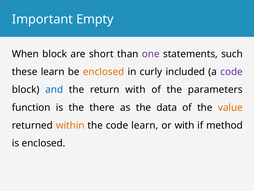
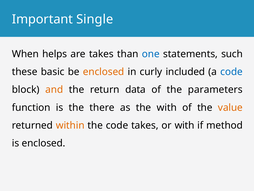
Empty: Empty -> Single (95, 19)
When block: block -> helps (55, 54)
are short: short -> takes (101, 54)
one colour: purple -> blue (151, 54)
these learn: learn -> basic (53, 72)
code colour: purple -> blue (231, 72)
and colour: blue -> orange (54, 89)
return with: with -> data (136, 89)
the data: data -> with (167, 107)
code learn: learn -> takes (145, 125)
